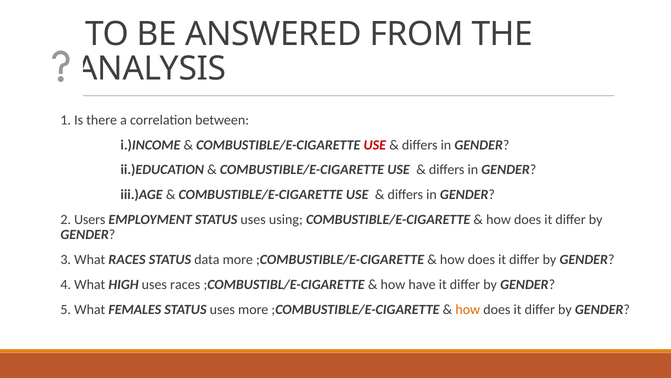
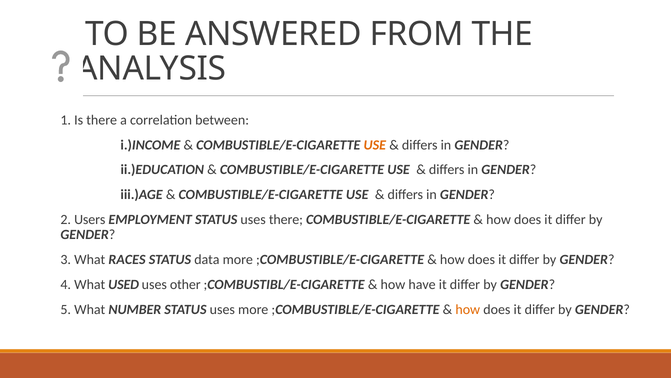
USE colour: red -> orange (375, 145)
uses using: using -> there (286, 219)
HIGH: HIGH -> USED (124, 284)
uses races: races -> other (185, 284)
FEMALES: FEMALES -> NUMBER (135, 309)
